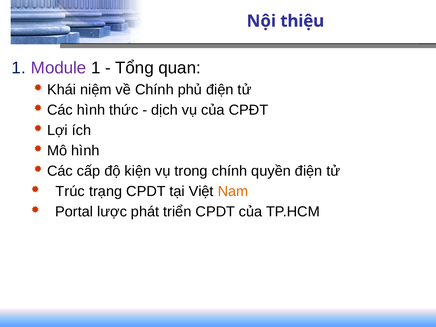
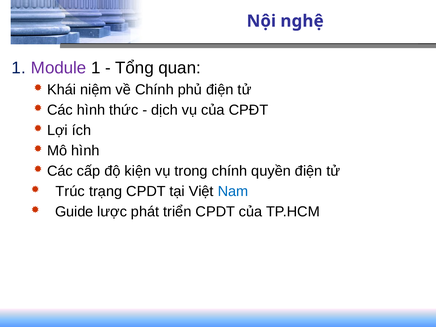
thiệu: thiệu -> nghệ (302, 21)
Nam colour: orange -> blue (233, 191)
Portal: Portal -> Guide (74, 212)
